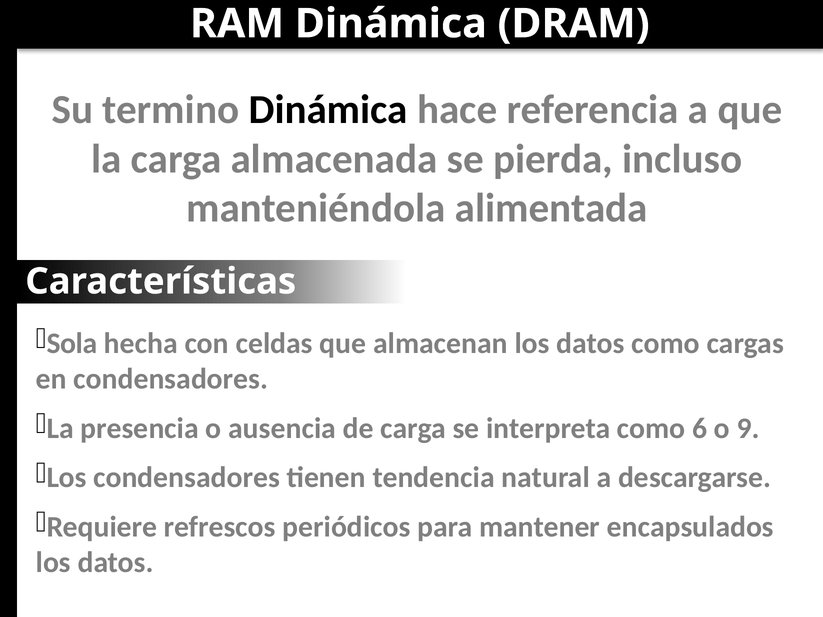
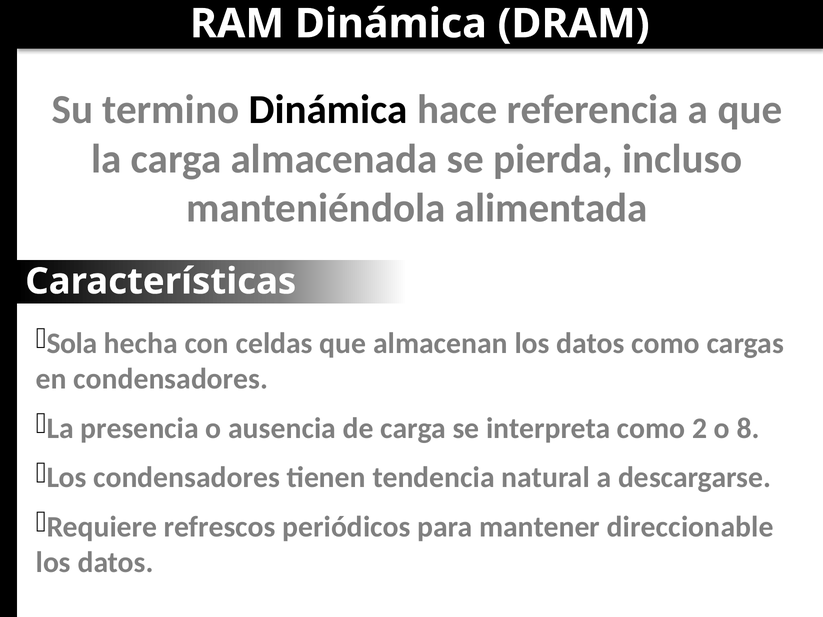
6: 6 -> 2 (700, 429)
9: 9 -> 8 (748, 429)
encapsulados: encapsulados -> direccionable (690, 527)
